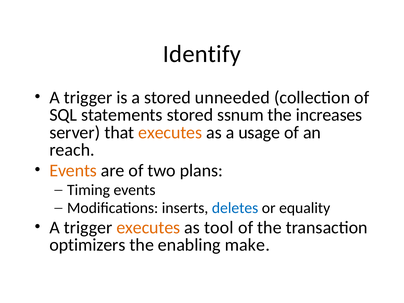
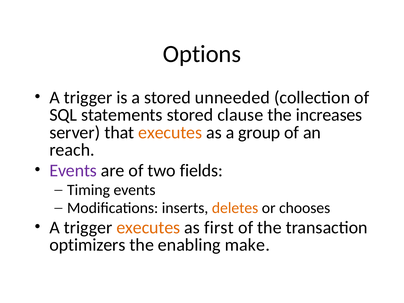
Identify: Identify -> Options (202, 54)
ssnum: ssnum -> clause (240, 115)
usage: usage -> group (259, 133)
Events colour: orange -> purple (73, 171)
plans: plans -> fields (201, 171)
deletes colour: blue -> orange (235, 208)
equality: equality -> chooses (305, 208)
tool: tool -> first (219, 228)
